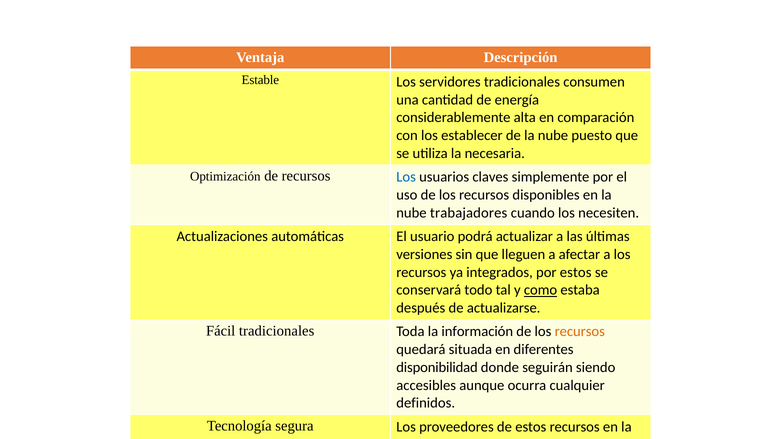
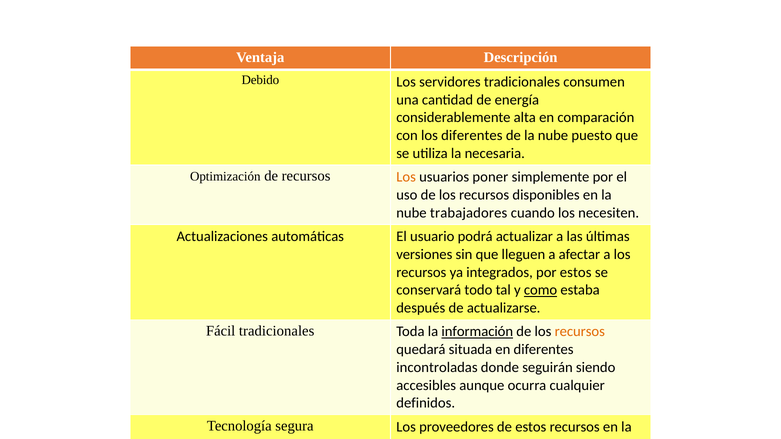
Estable: Estable -> Debido (260, 80)
los establecer: establecer -> diferentes (472, 136)
Los colour: blue -> orange (406, 177)
claves: claves -> poner (490, 177)
información underline: none -> present (477, 332)
disponibilidad: disponibilidad -> incontroladas (437, 368)
